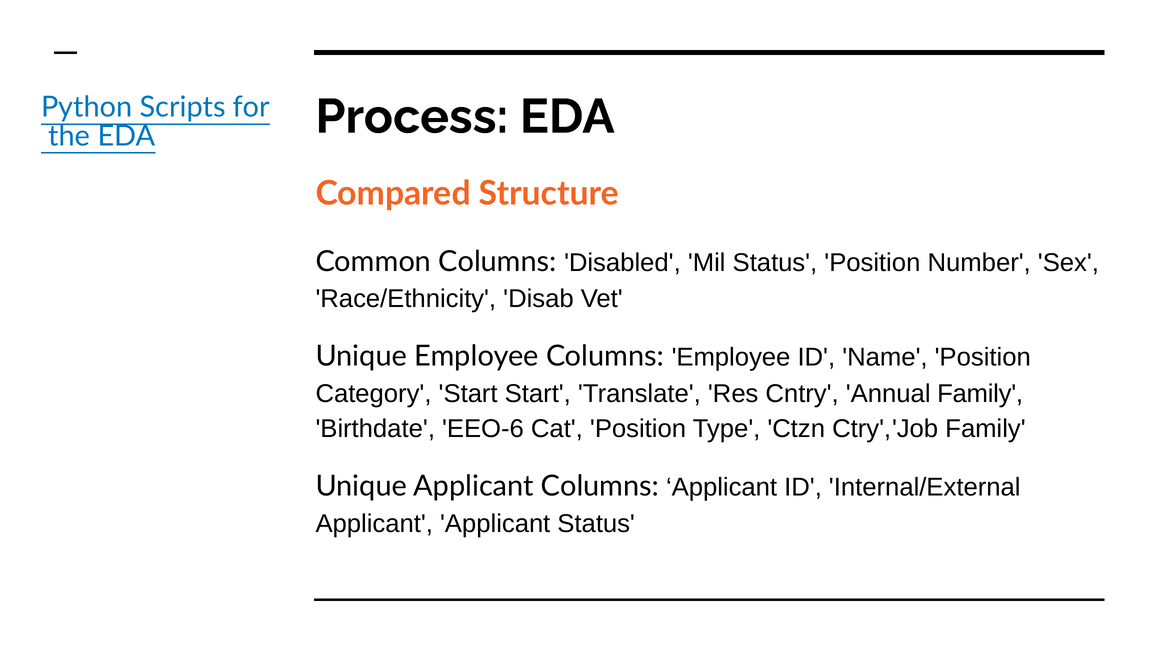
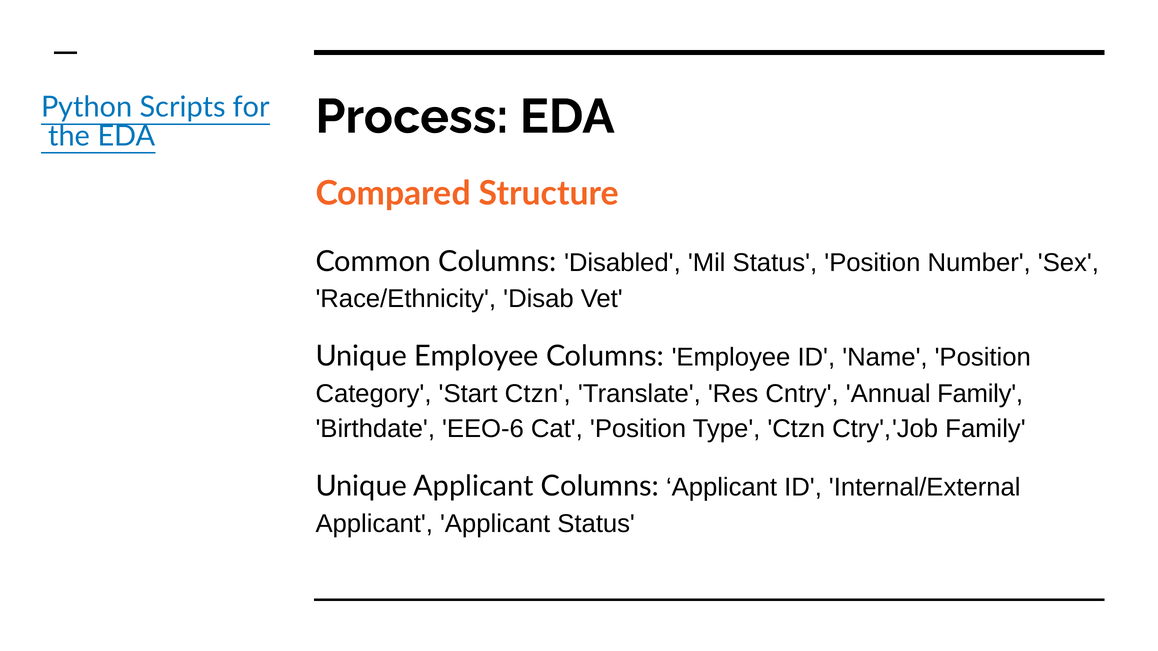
Start Start: Start -> Ctzn (538, 394)
